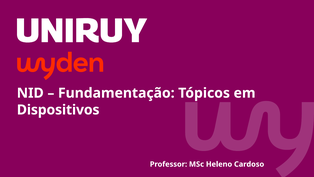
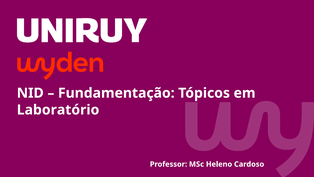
Dispositivos: Dispositivos -> Laboratório (58, 110)
